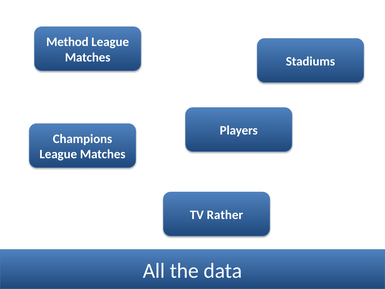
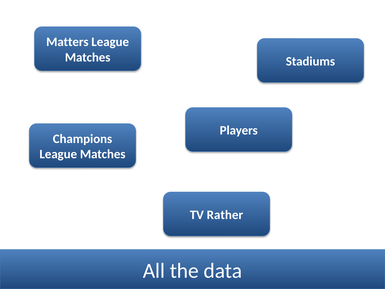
Method: Method -> Matters (67, 42)
